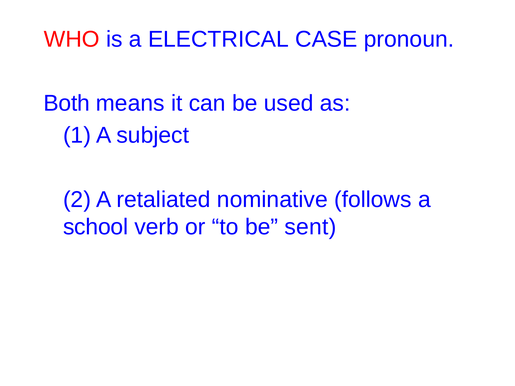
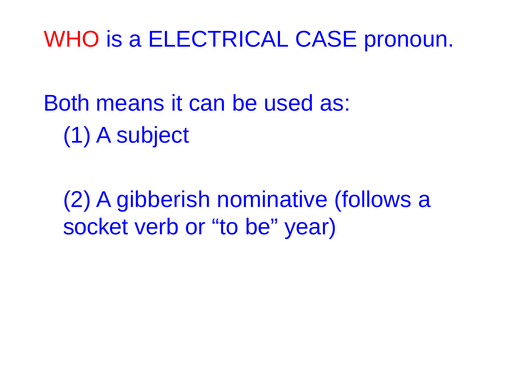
retaliated: retaliated -> gibberish (164, 200)
school: school -> socket (96, 227)
sent: sent -> year (311, 227)
